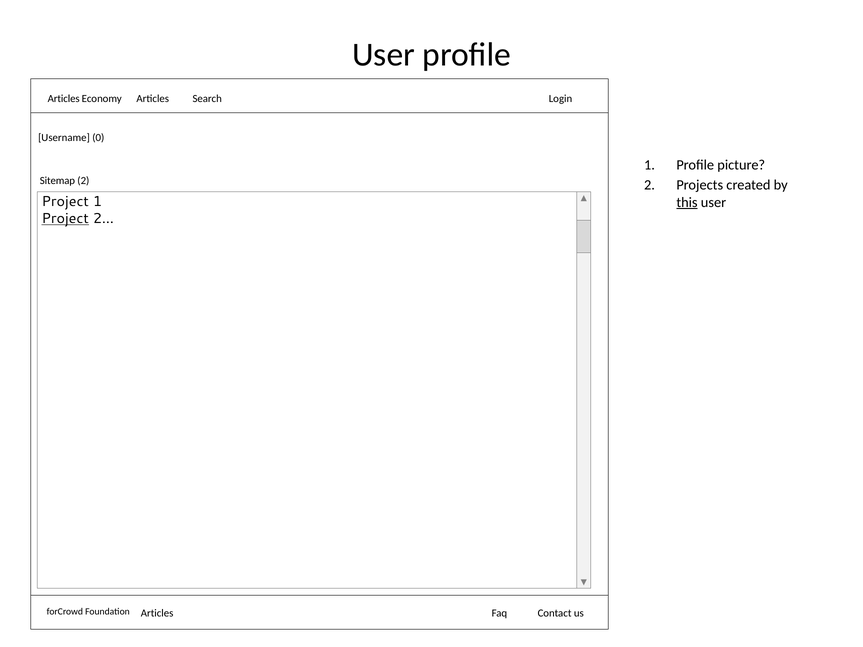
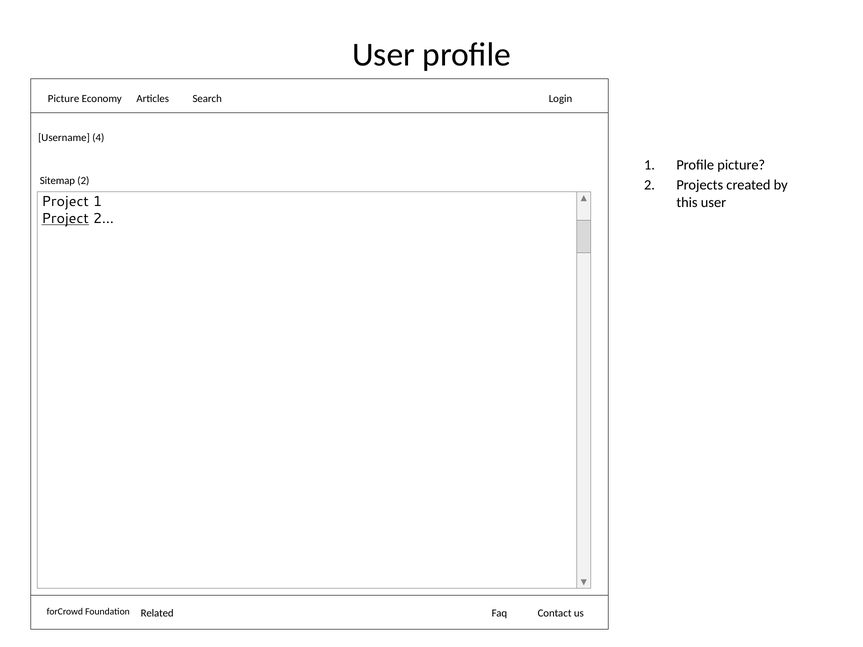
Articles: Articles -> Picture (64, 99)
0: 0 -> 4 (98, 138)
this underline: present -> none (687, 202)
Articles: Articles -> Related (157, 613)
